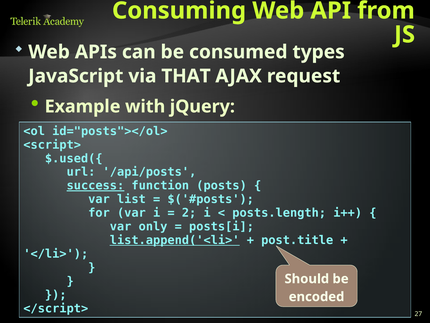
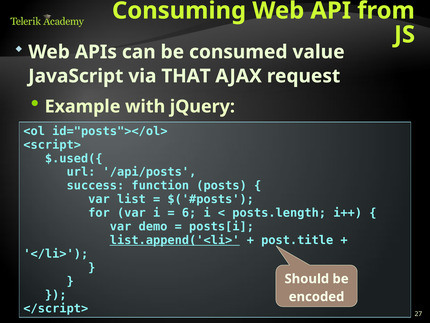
types: types -> value (319, 52)
success underline: present -> none (95, 185)
2: 2 -> 6 (189, 213)
only: only -> demo (153, 226)
